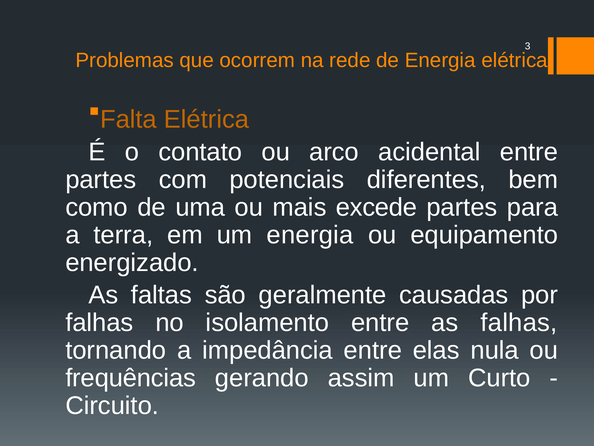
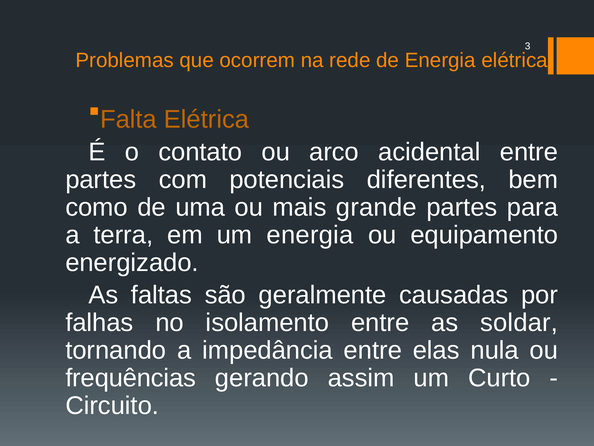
excede: excede -> grande (376, 207)
as falhas: falhas -> soldar (519, 322)
